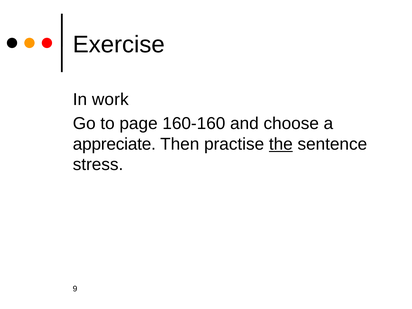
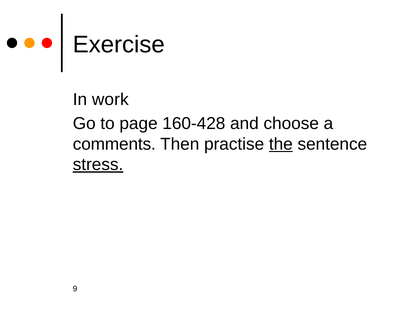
160-160: 160-160 -> 160-428 (194, 123)
appreciate: appreciate -> comments (114, 144)
stress underline: none -> present (98, 165)
